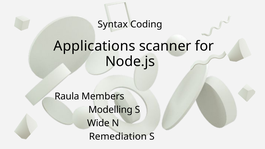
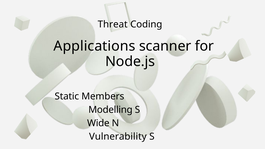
Syntax: Syntax -> Threat (113, 24)
Raula: Raula -> Static (67, 96)
Remediation: Remediation -> Vulnerability (118, 137)
